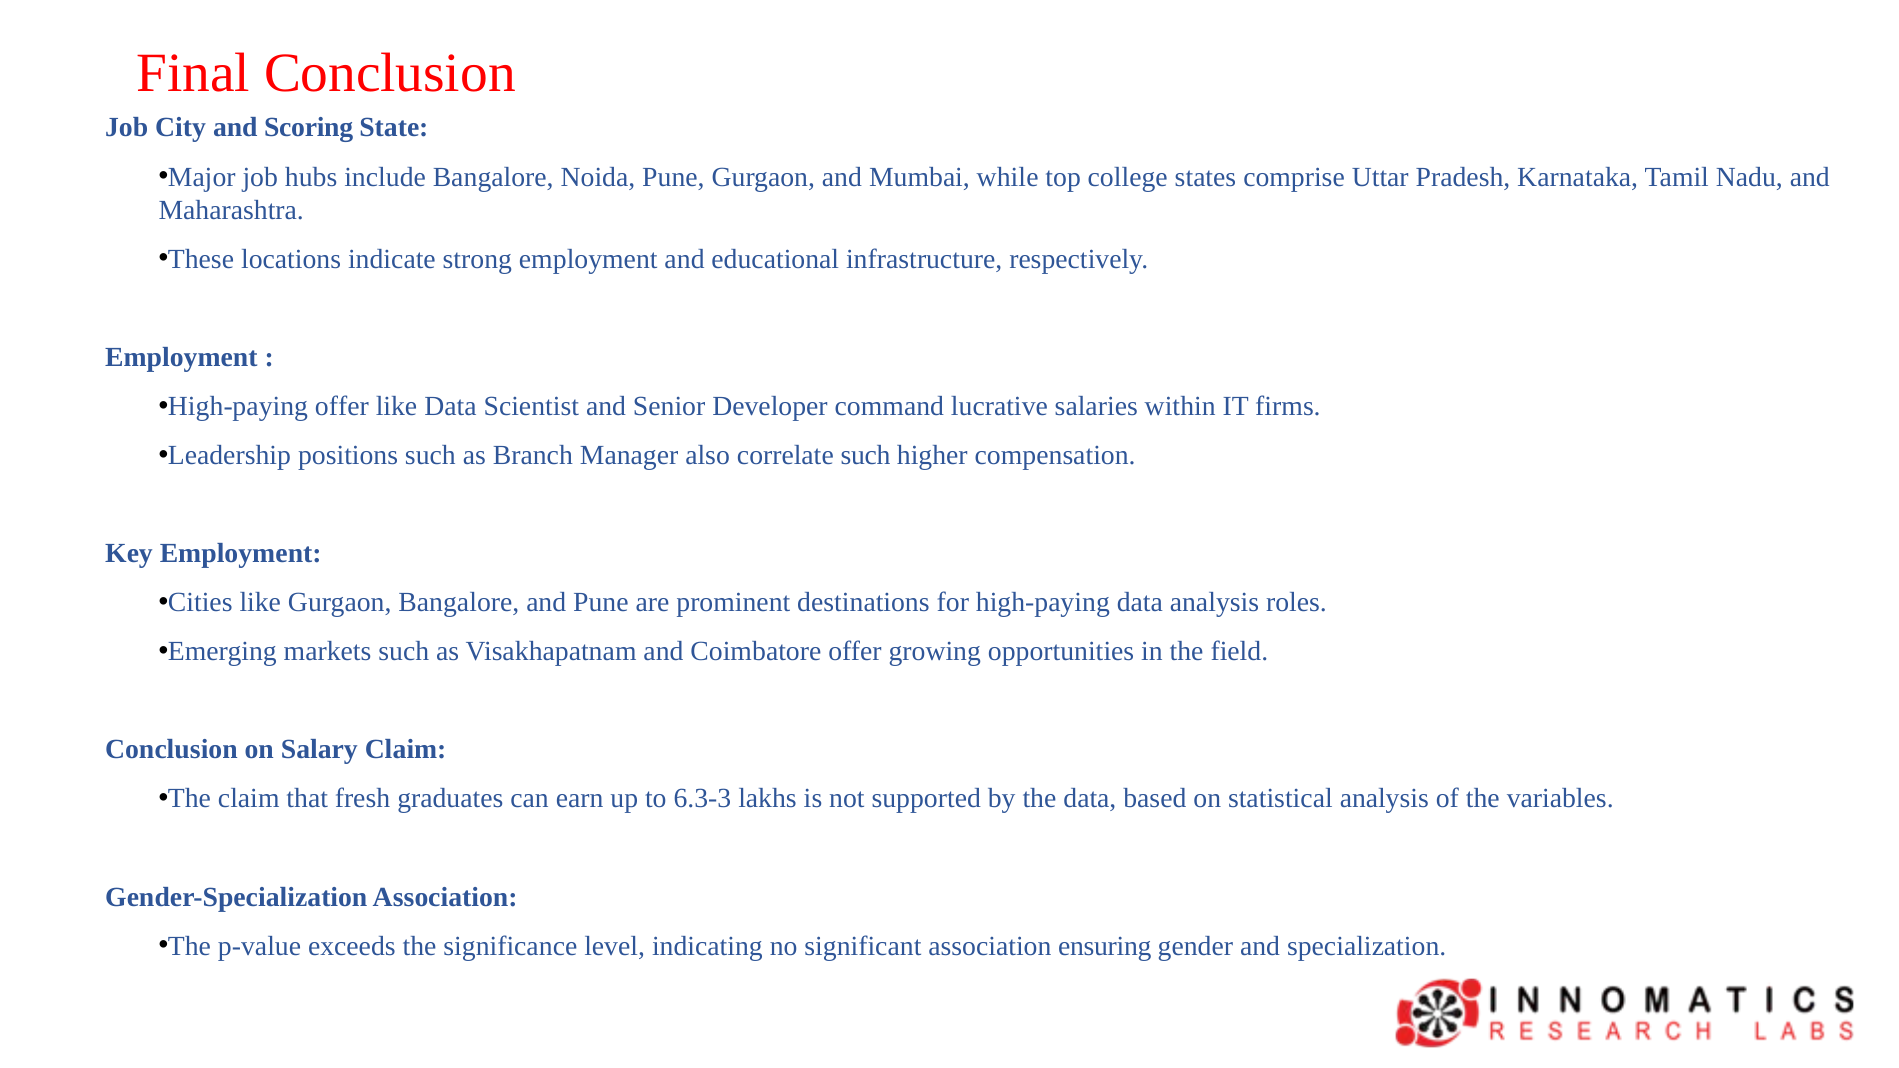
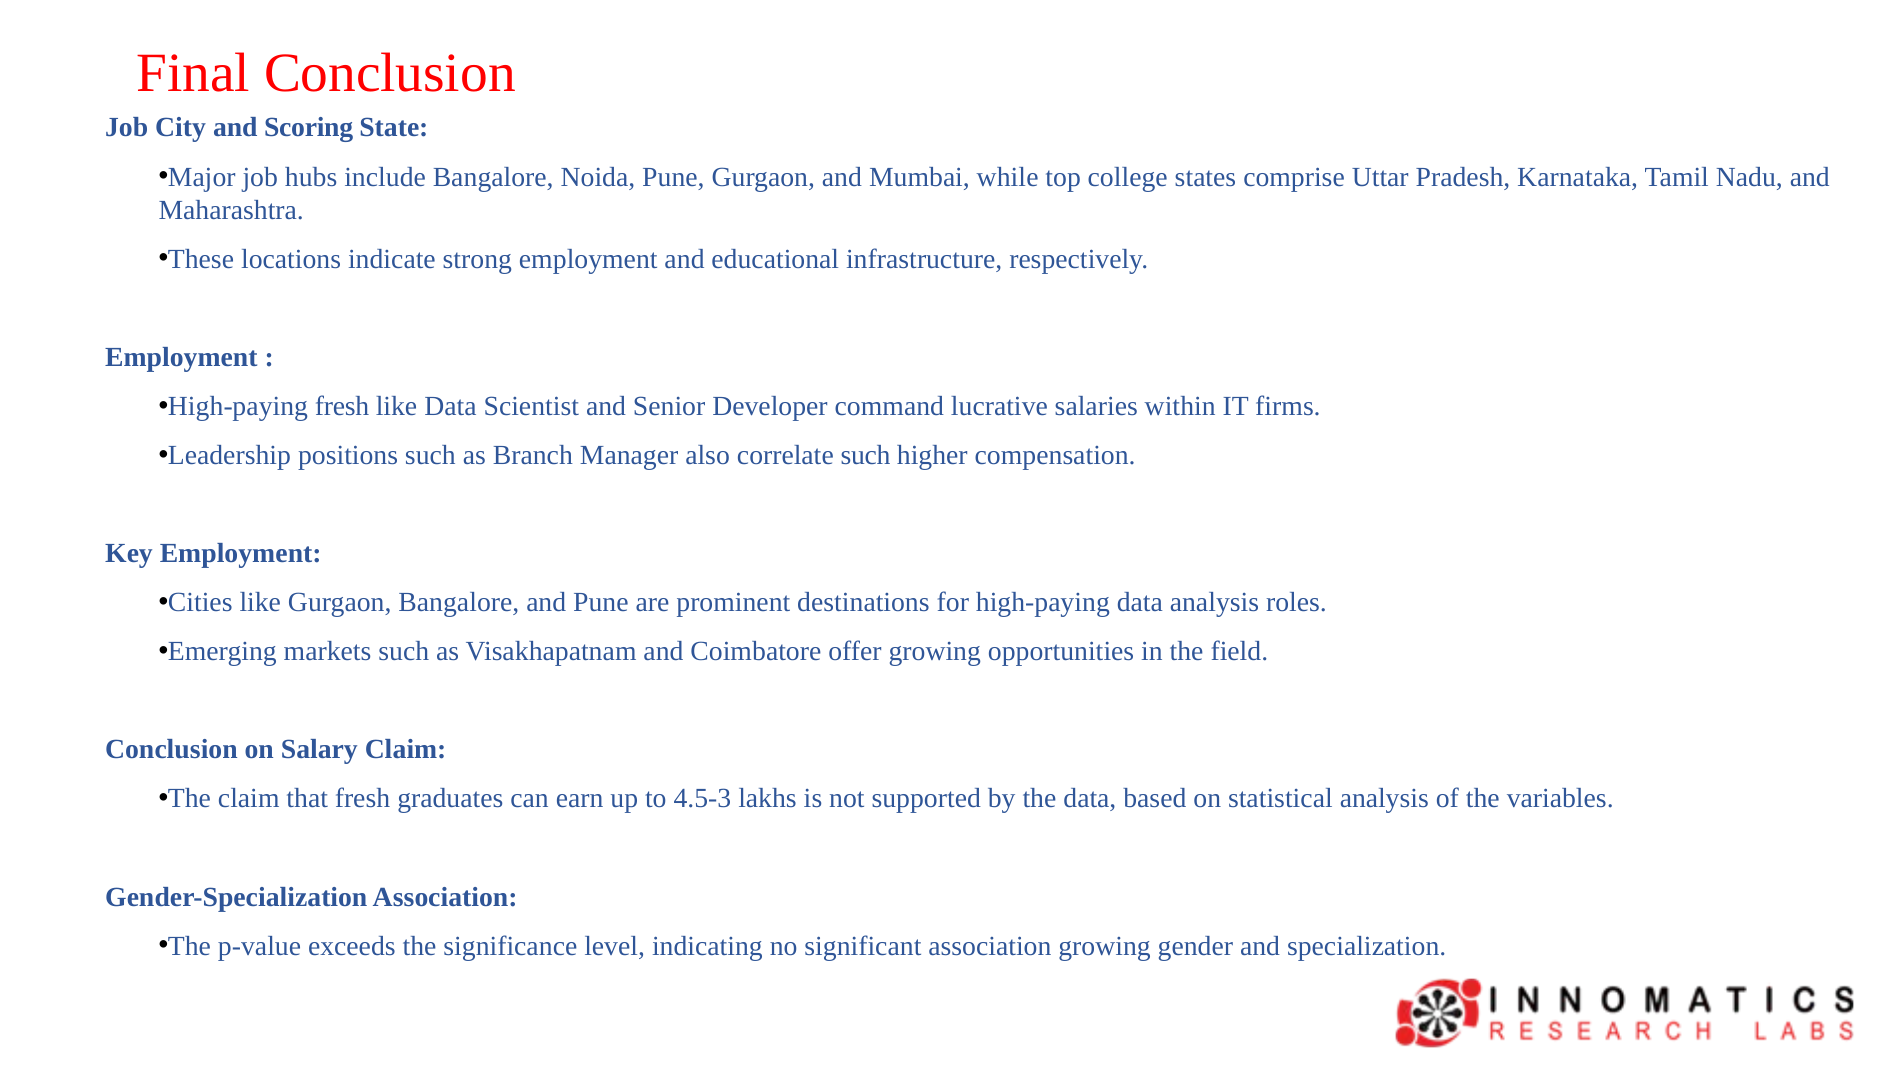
High-paying offer: offer -> fresh (342, 406)
6.3-3: 6.3-3 -> 4.5-3 (702, 799)
association ensuring: ensuring -> growing (1105, 946)
